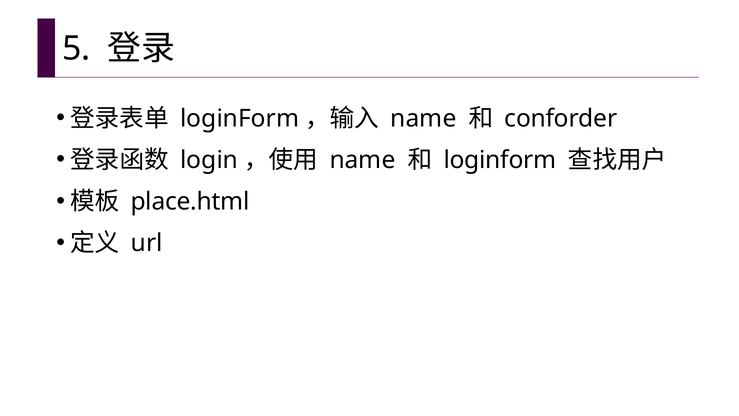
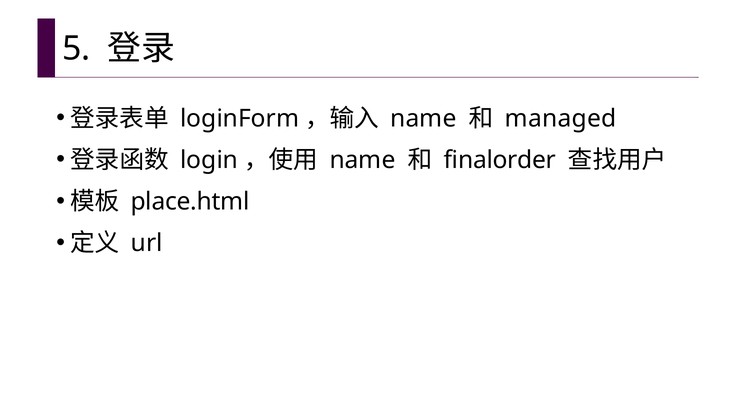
conforder: conforder -> managed (561, 118)
loginform: loginform -> finalorder (500, 160)
